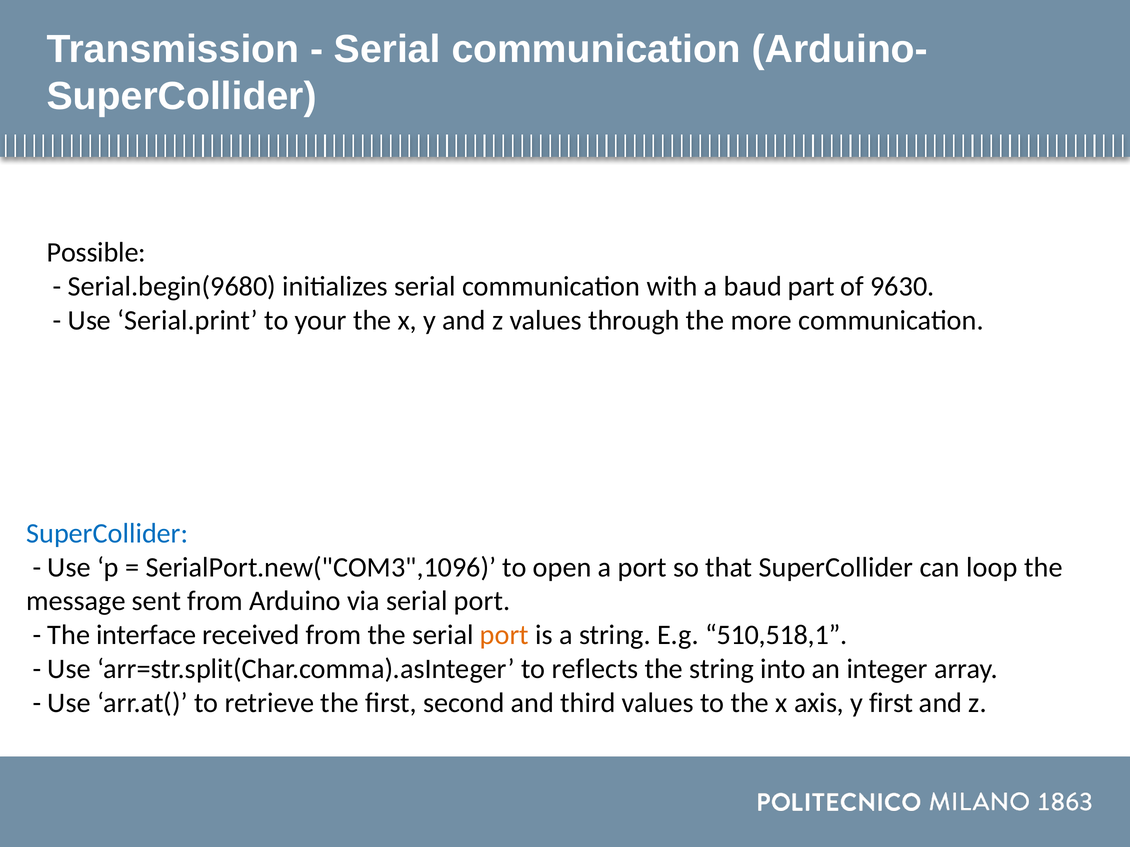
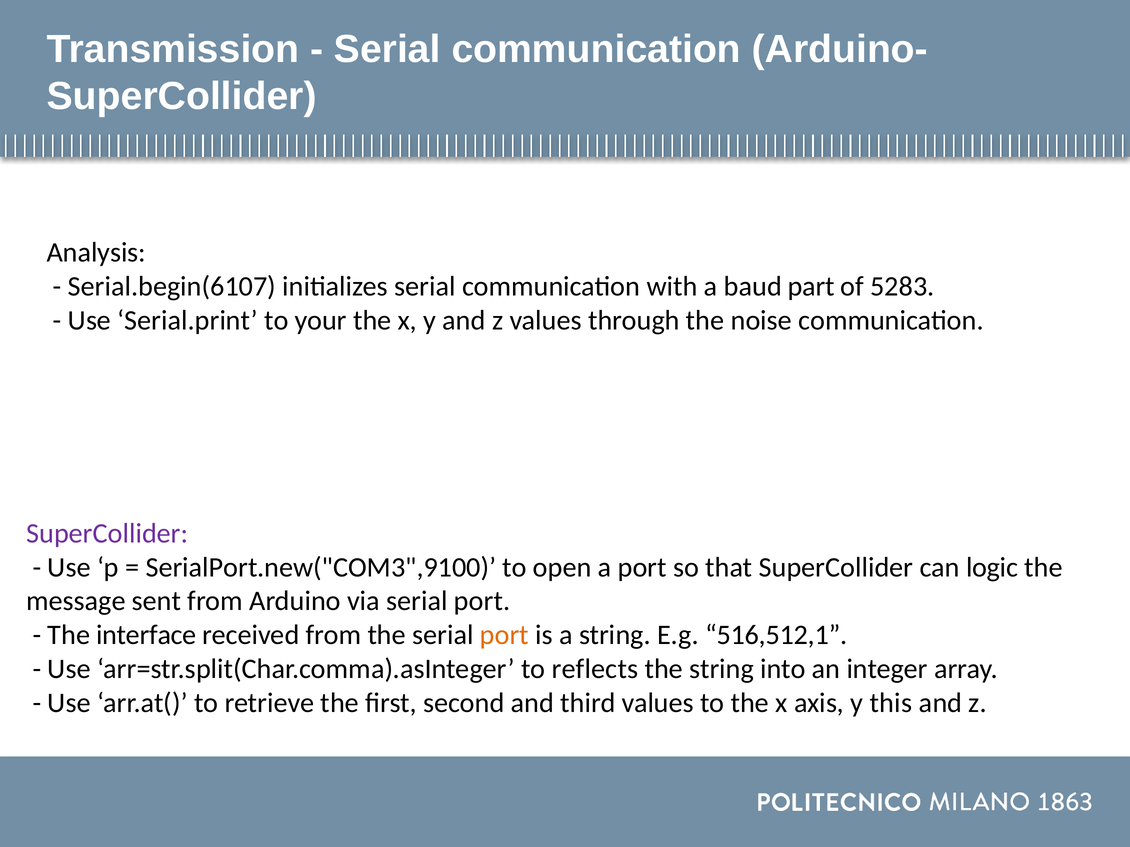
Possible: Possible -> Analysis (96, 253)
Serial.begin(9680: Serial.begin(9680 -> Serial.begin(6107 (172, 287)
9630: 9630 -> 5283 (902, 287)
more: more -> noise (761, 321)
SuperCollider colour: blue -> purple (107, 534)
SerialPort.new("COM3",1096: SerialPort.new("COM3",1096 -> SerialPort.new("COM3",9100 (321, 568)
loop: loop -> logic (992, 568)
510,518,1: 510,518,1 -> 516,512,1 (776, 635)
y first: first -> this (891, 703)
